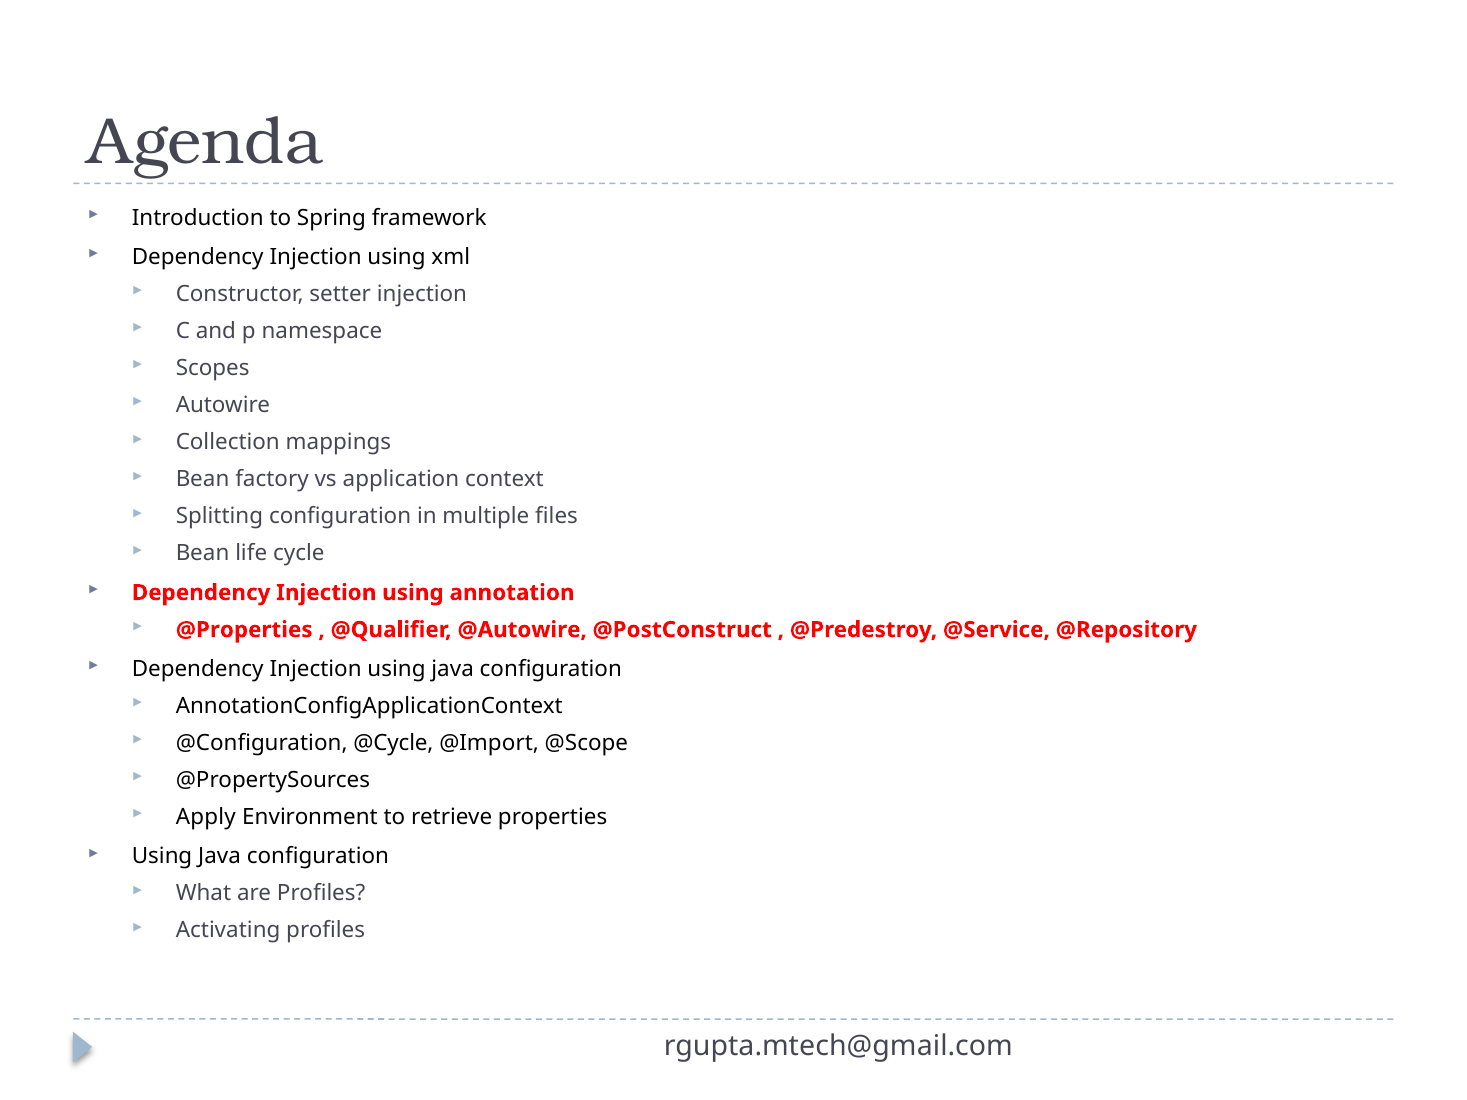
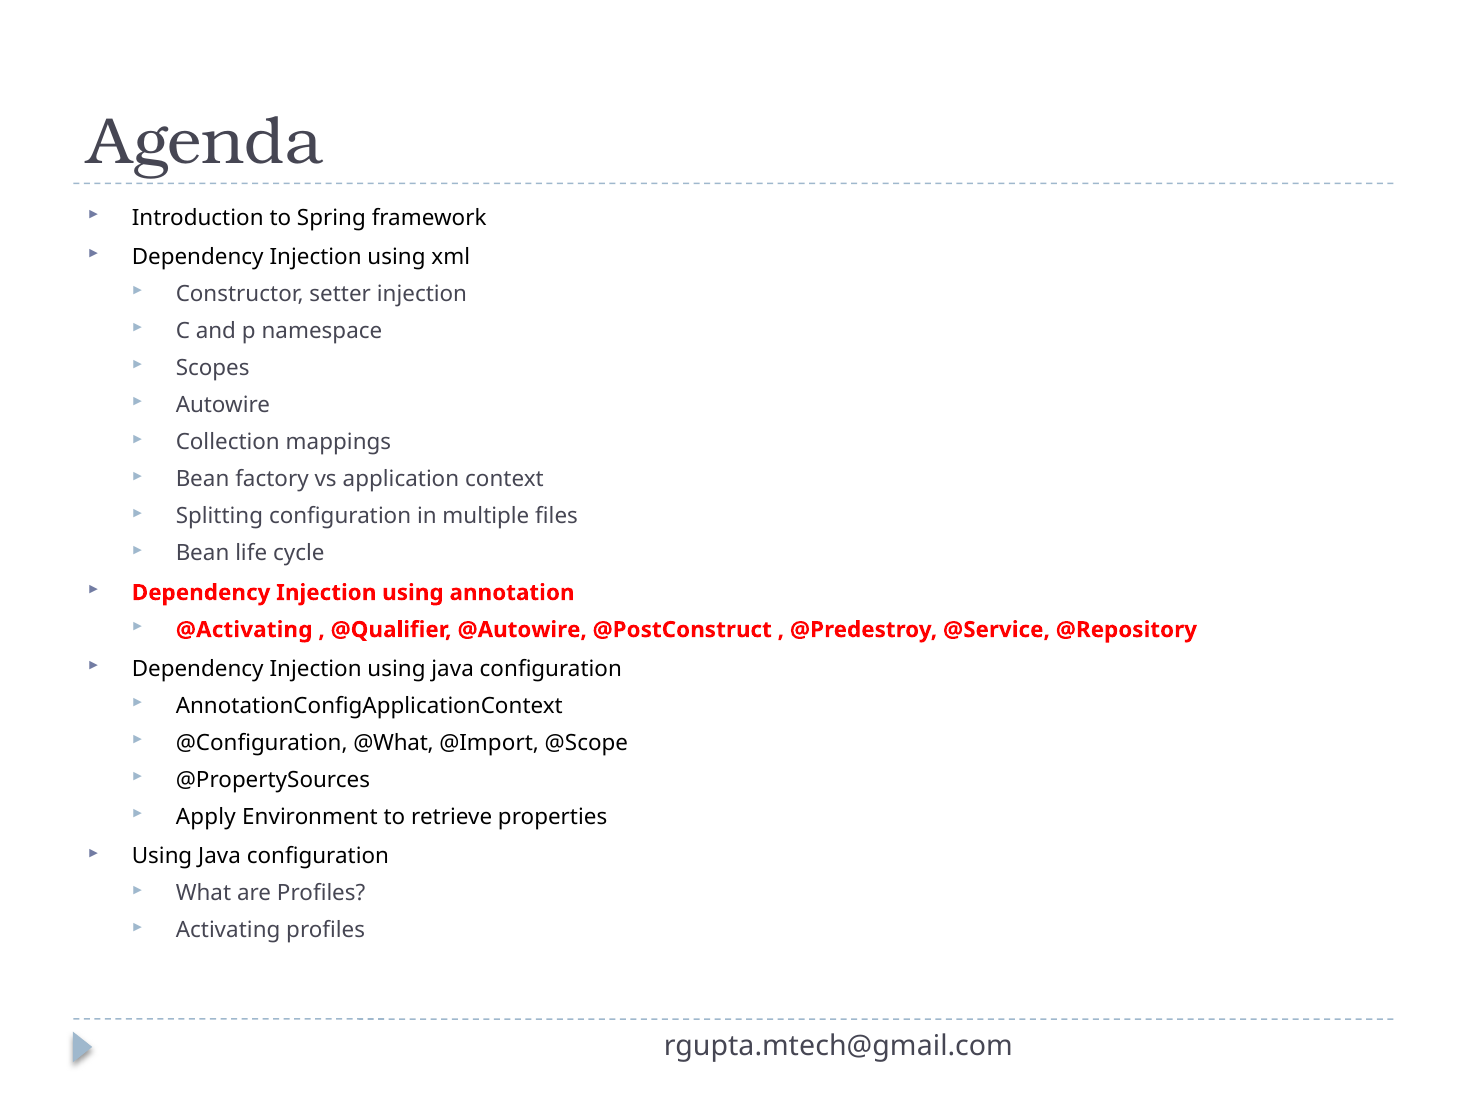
@Properties: @Properties -> @Activating (244, 630)
@Cycle: @Cycle -> @What (393, 743)
